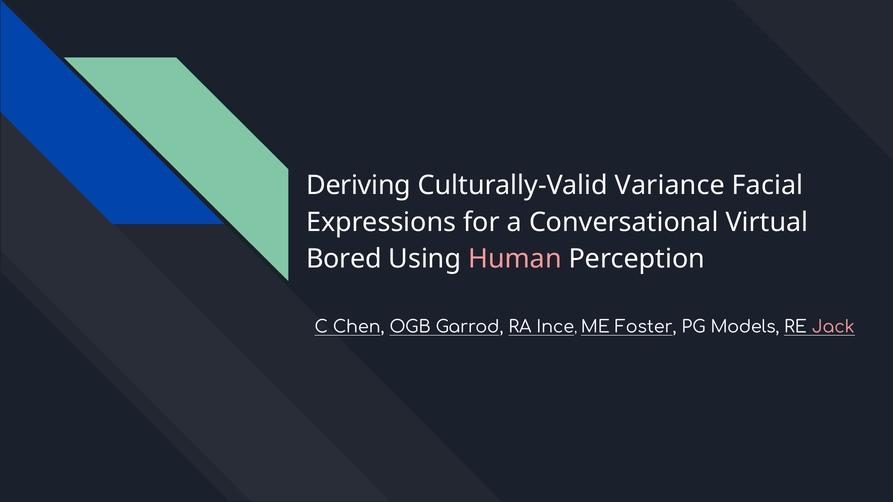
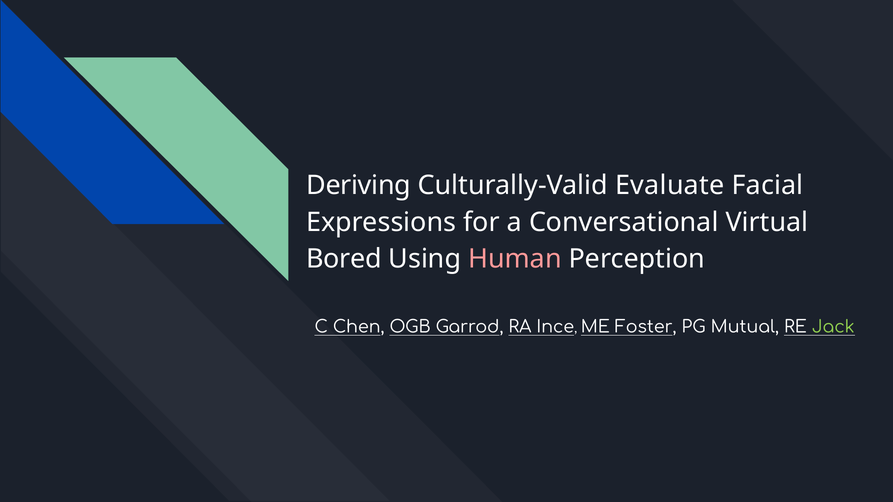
Variance: Variance -> Evaluate (670, 186)
Models: Models -> Mutual (745, 327)
Jack colour: pink -> light green (833, 327)
